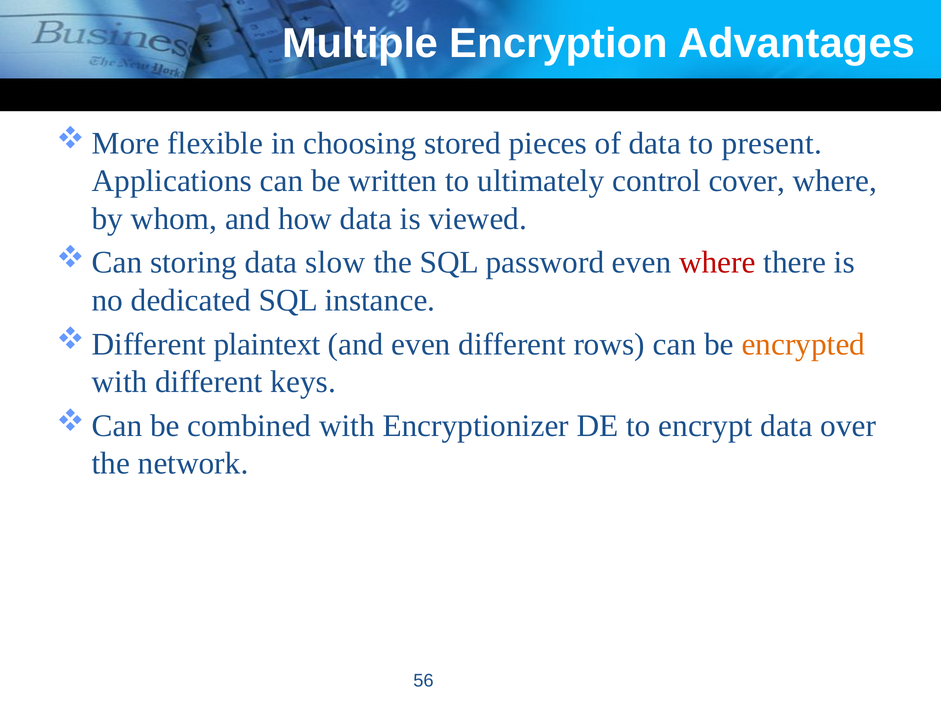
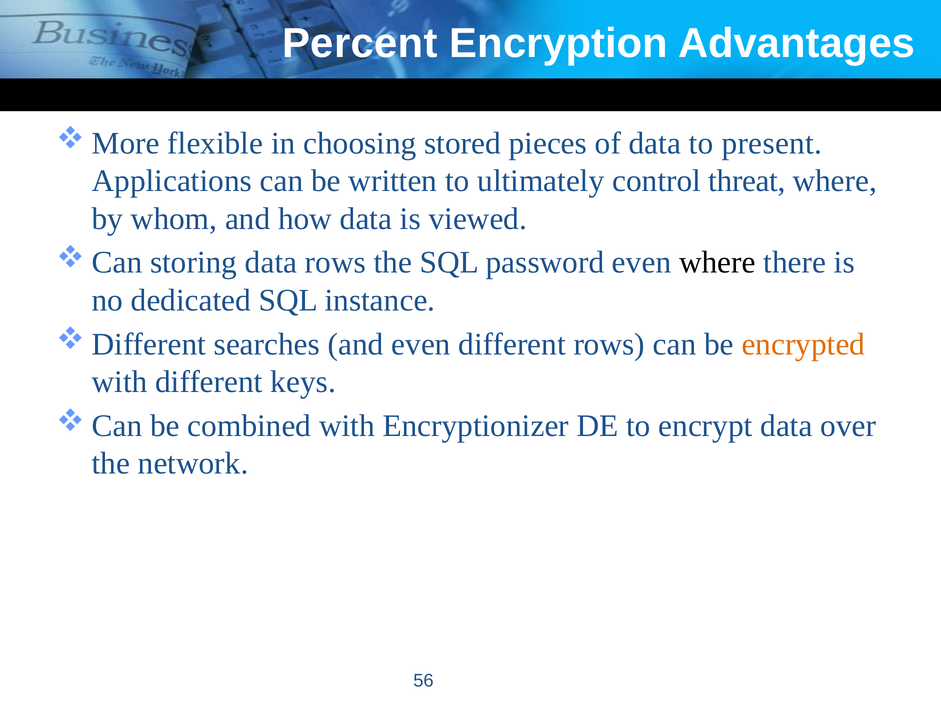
Multiple: Multiple -> Percent (360, 44)
cover: cover -> threat (747, 181)
data slow: slow -> rows (335, 263)
where colour: red -> black (717, 263)
plaintext: plaintext -> searches (267, 344)
